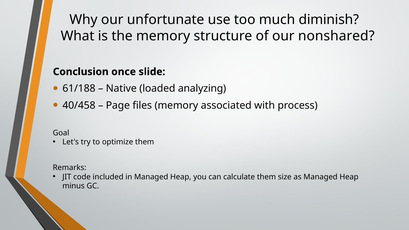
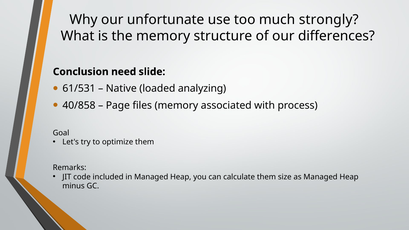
diminish: diminish -> strongly (329, 20)
nonshared: nonshared -> differences (336, 36)
once: once -> need (124, 72)
61/188: 61/188 -> 61/531 (79, 89)
40/458: 40/458 -> 40/858 (79, 106)
